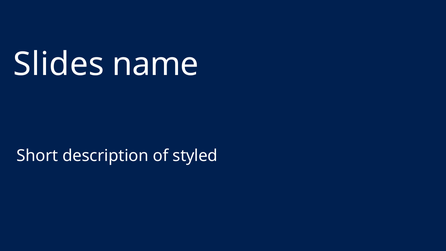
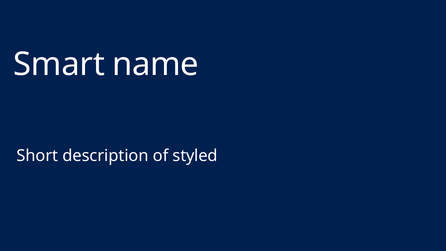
Slides: Slides -> Smart (59, 64)
